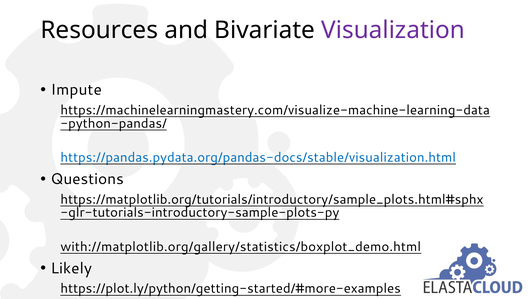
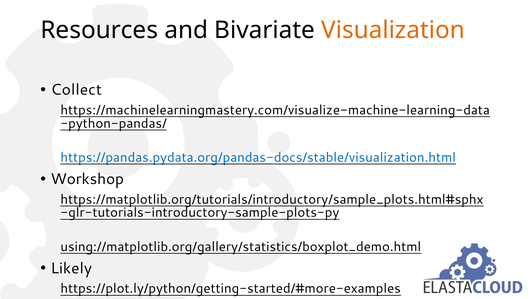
Visualization colour: purple -> orange (393, 30)
Impute: Impute -> Collect (76, 90)
Questions: Questions -> Workshop (87, 179)
with://matplotlib.org/gallery/statistics/boxplot_demo.html: with://matplotlib.org/gallery/statistics/boxplot_demo.html -> using://matplotlib.org/gallery/statistics/boxplot_demo.html (241, 246)
